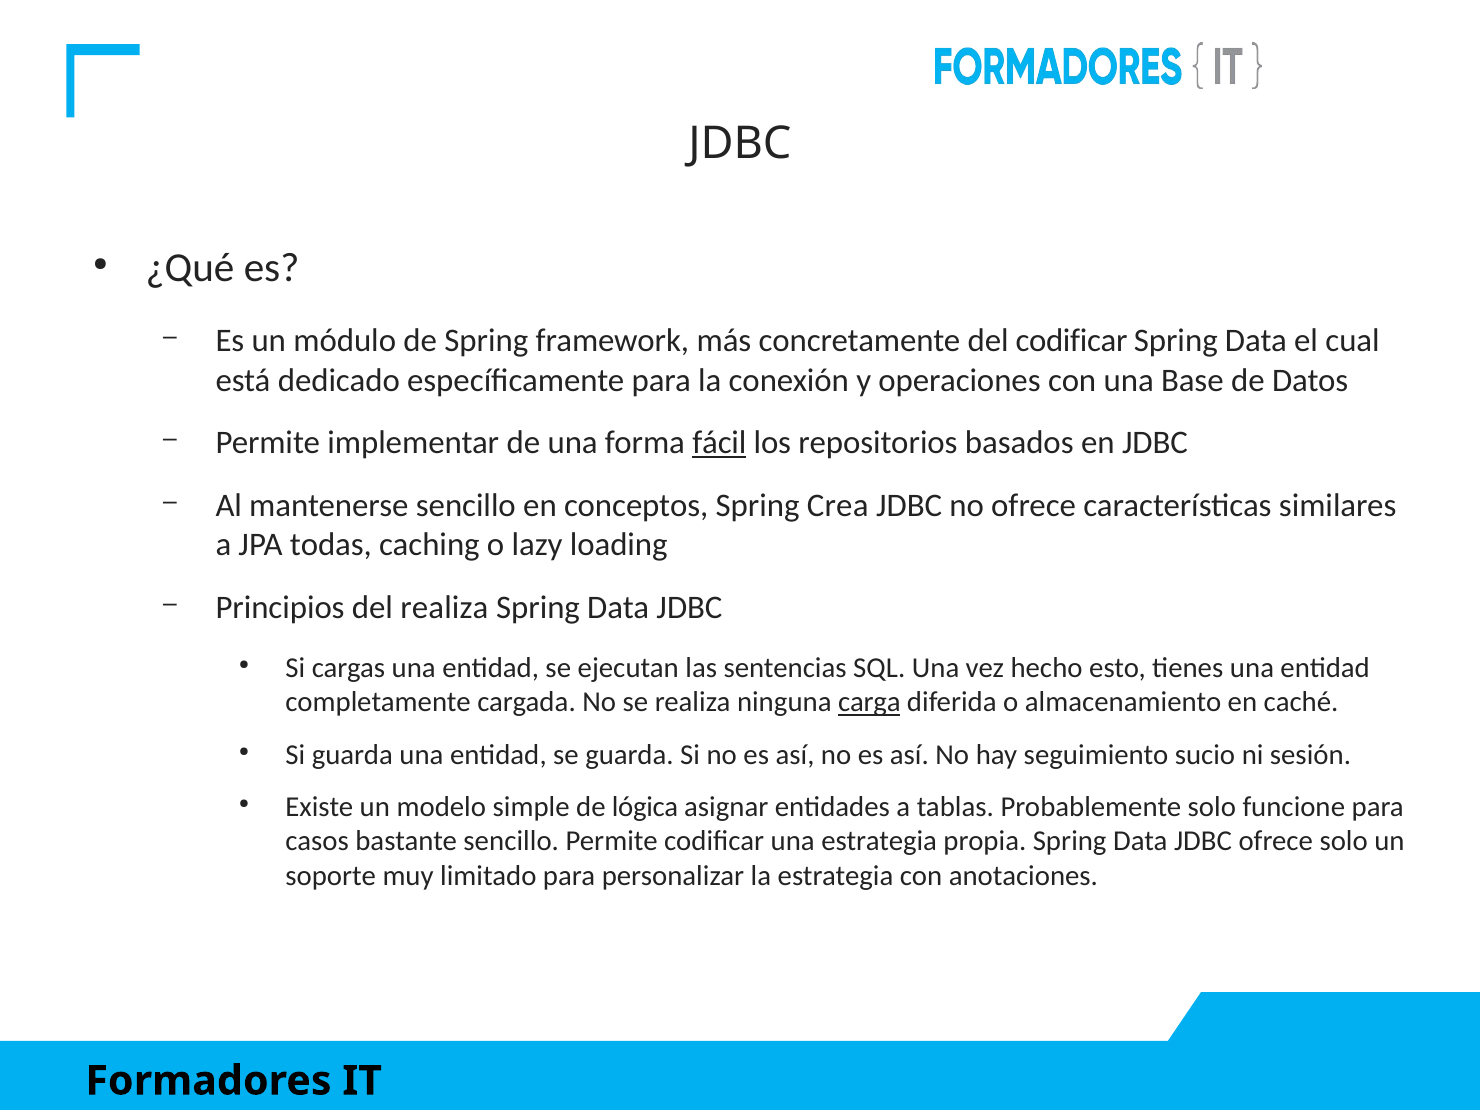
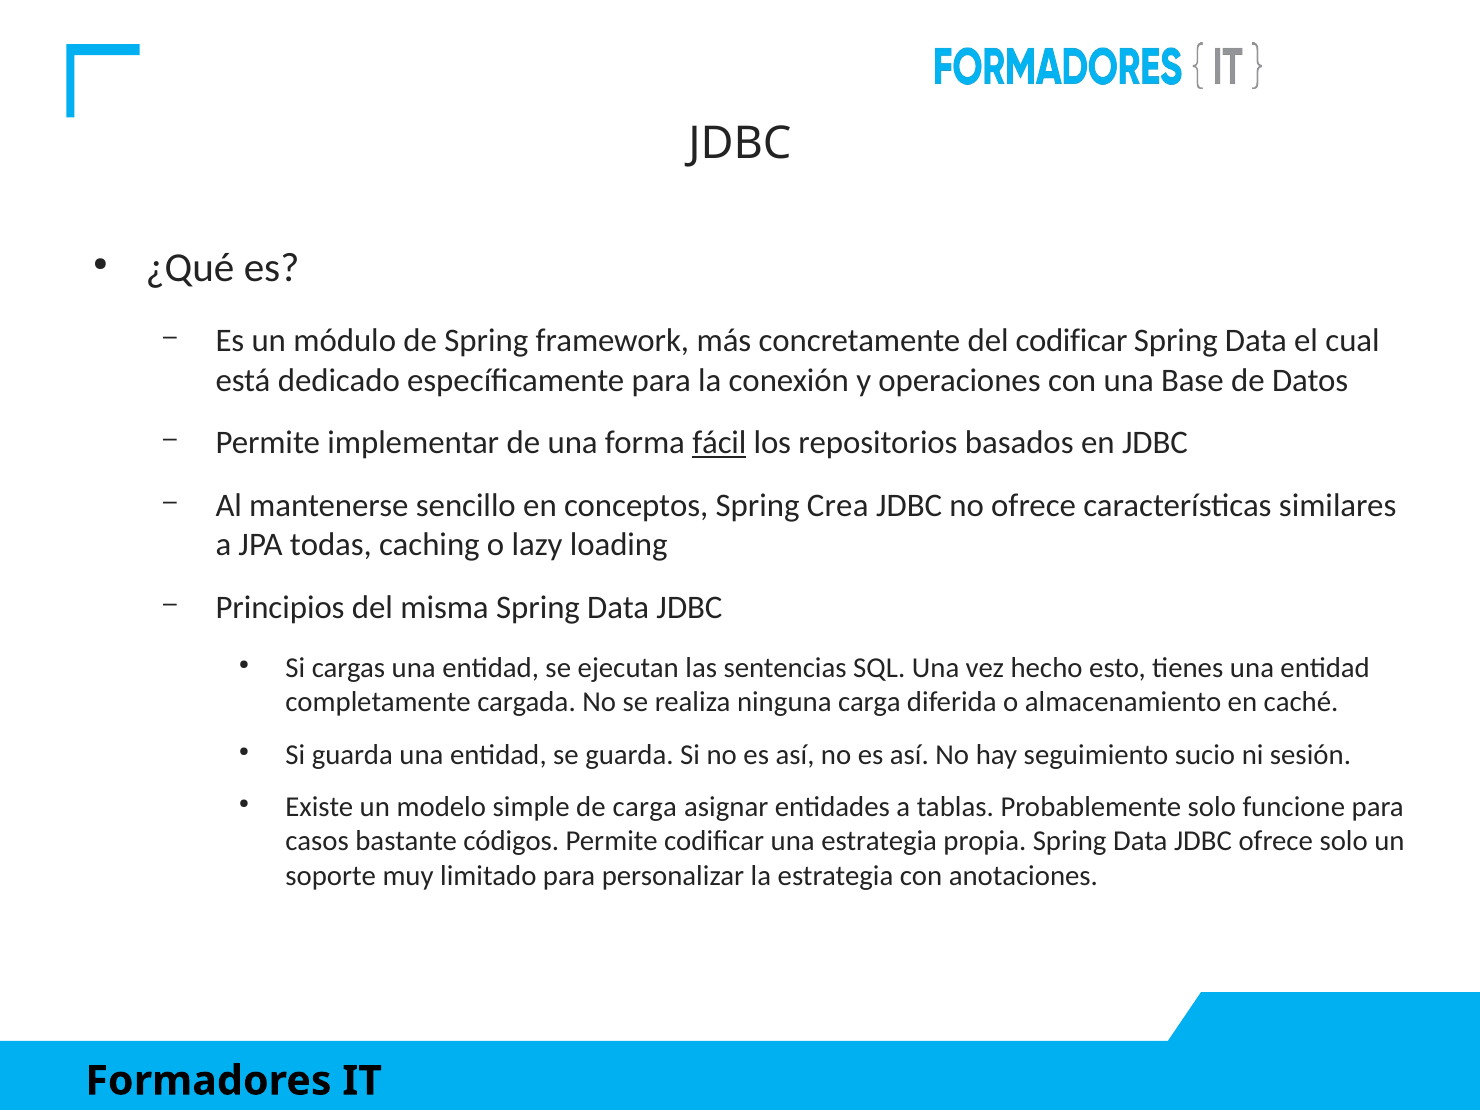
del realiza: realiza -> misma (445, 608)
carga underline: present -> none (869, 702)
de lógica: lógica -> carga (645, 807)
bastante sencillo: sencillo -> códigos (511, 841)
